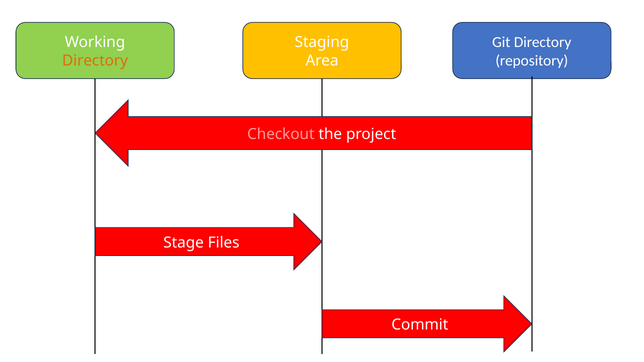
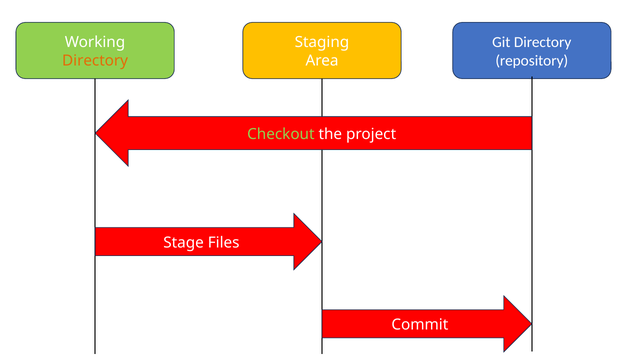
Checkout colour: pink -> light green (281, 134)
